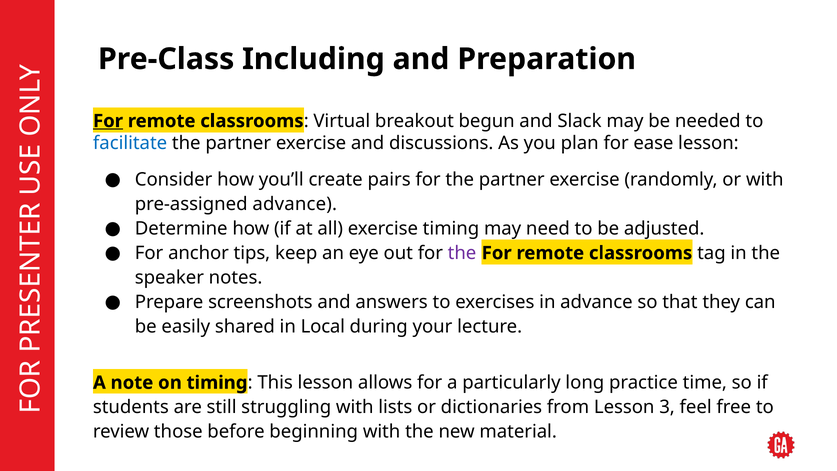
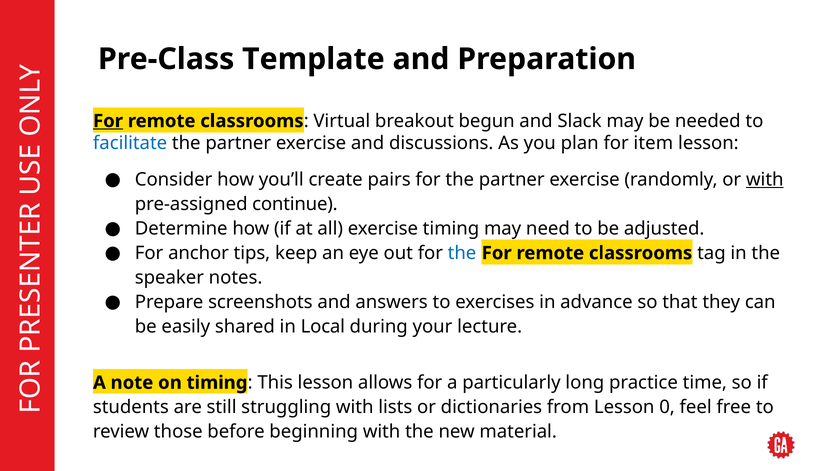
Including: Including -> Template (313, 59)
ease: ease -> item (653, 143)
with underline: none -> present (765, 179)
pre-assigned advance: advance -> continue (295, 204)
the colour: purple -> blue (462, 253)
3: 3 -> 0 (667, 407)
